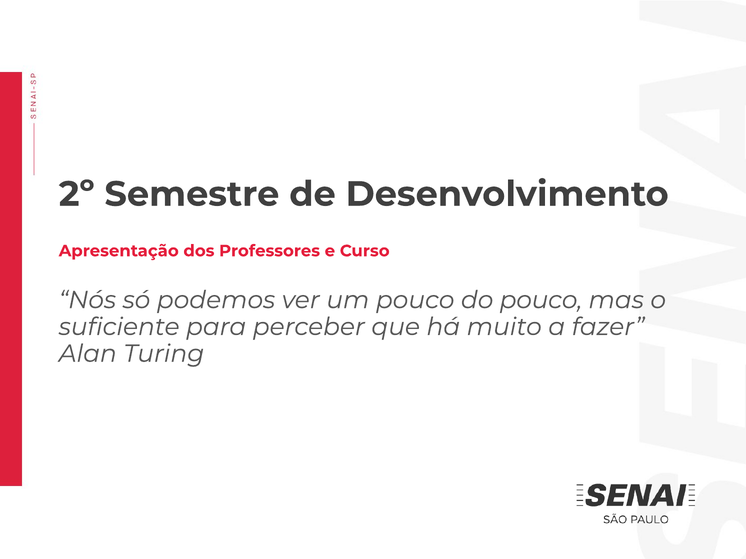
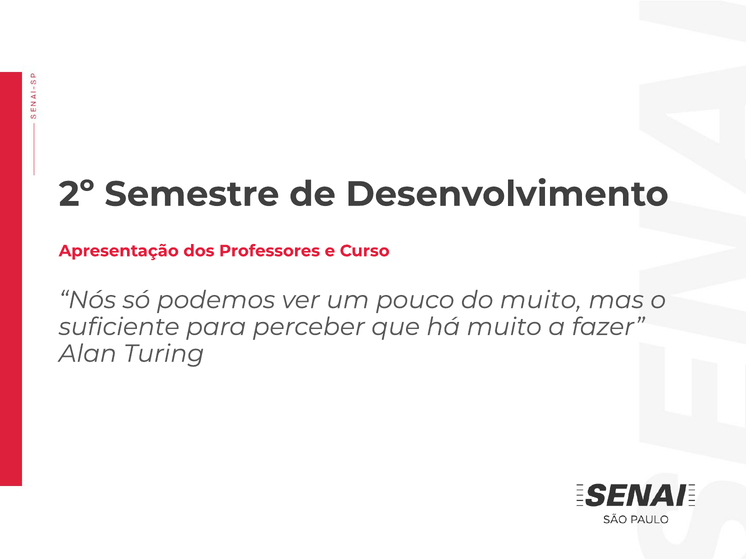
do pouco: pouco -> muito (541, 300)
